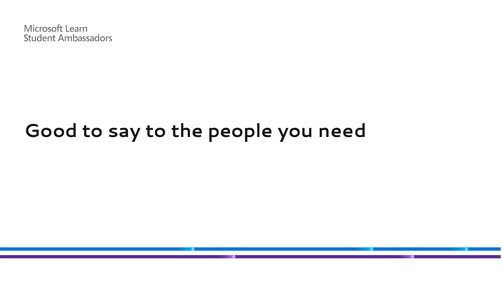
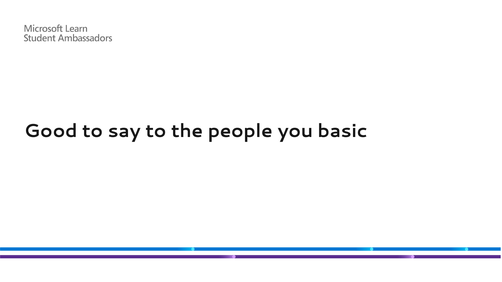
need: need -> basic (343, 131)
